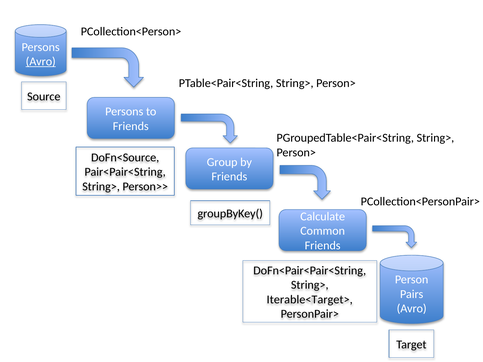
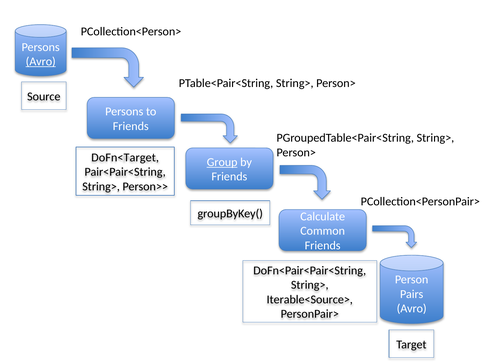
DoFn<Source: DoFn<Source -> DoFn<Target (125, 158)
Group underline: none -> present (222, 162)
Iterable<Target>: Iterable<Target> -> Iterable<Source> (310, 300)
